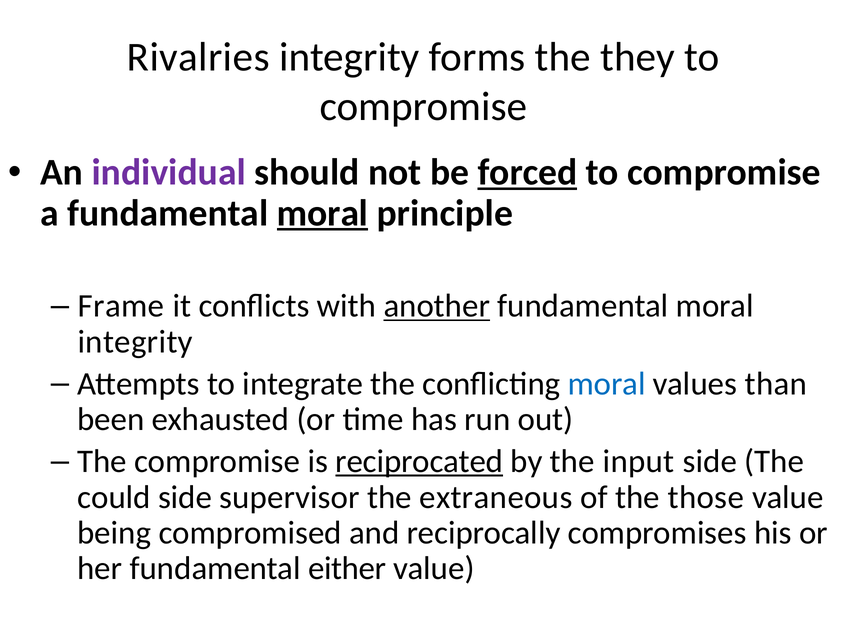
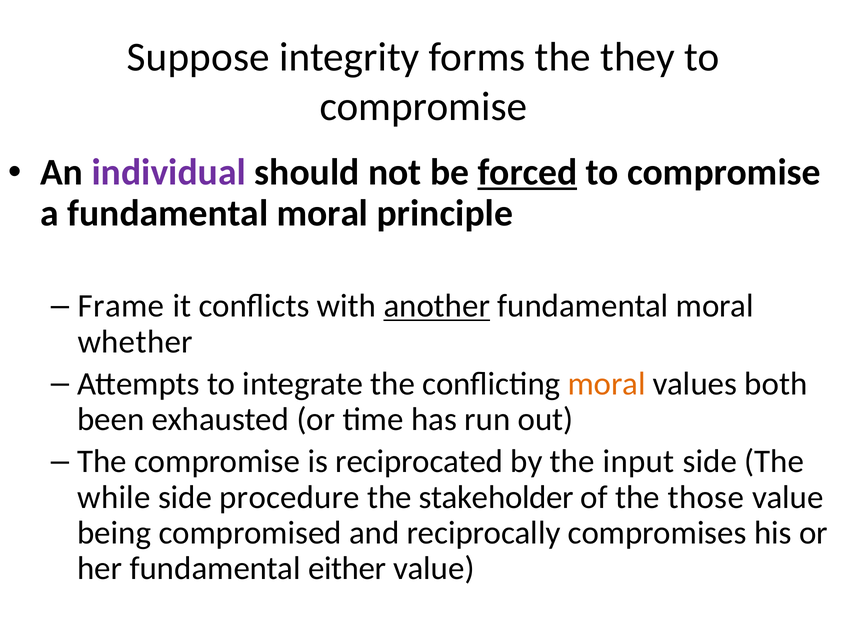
Rivalries: Rivalries -> Suppose (198, 57)
moral underline: present -> none (323, 213)
integrity: integrity -> whether (135, 342)
moral colour: blue -> orange (607, 384)
than: than -> both (776, 384)
reciprocated underline: present -> none (419, 462)
could: could -> while (114, 497)
supervisor: supervisor -> procedure (289, 497)
extraneous: extraneous -> stakeholder (496, 497)
